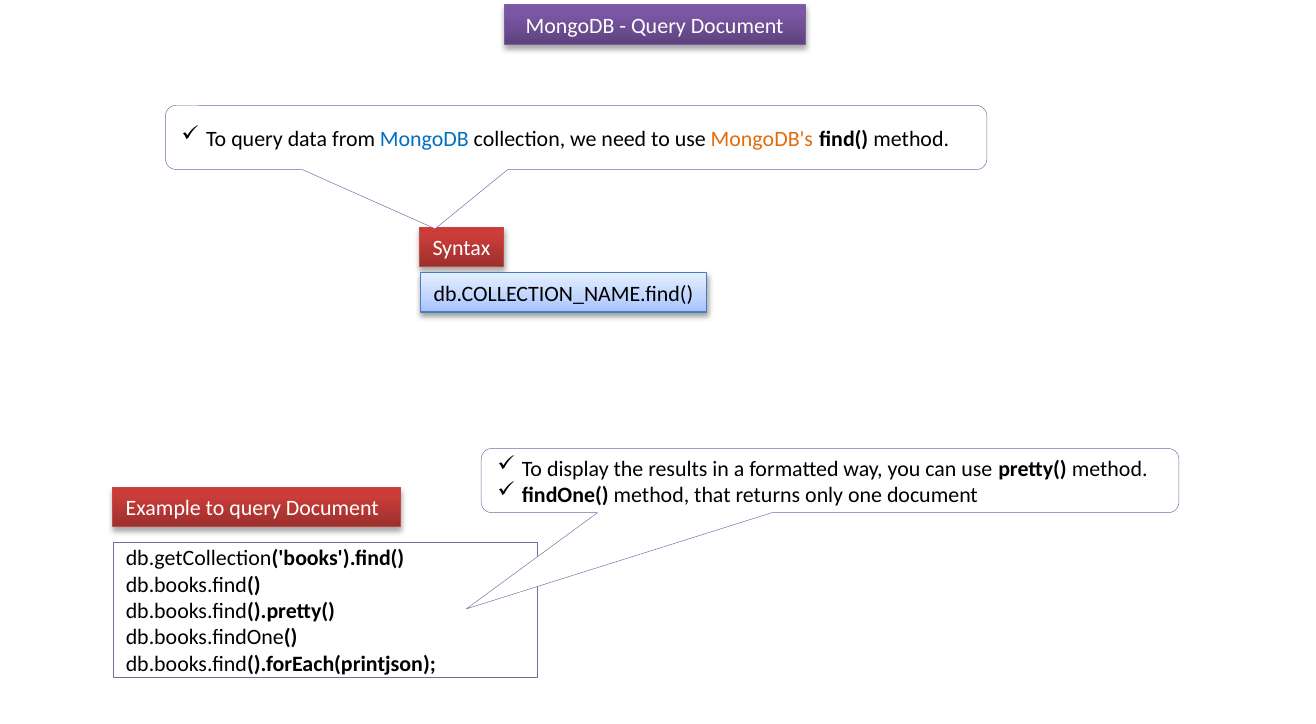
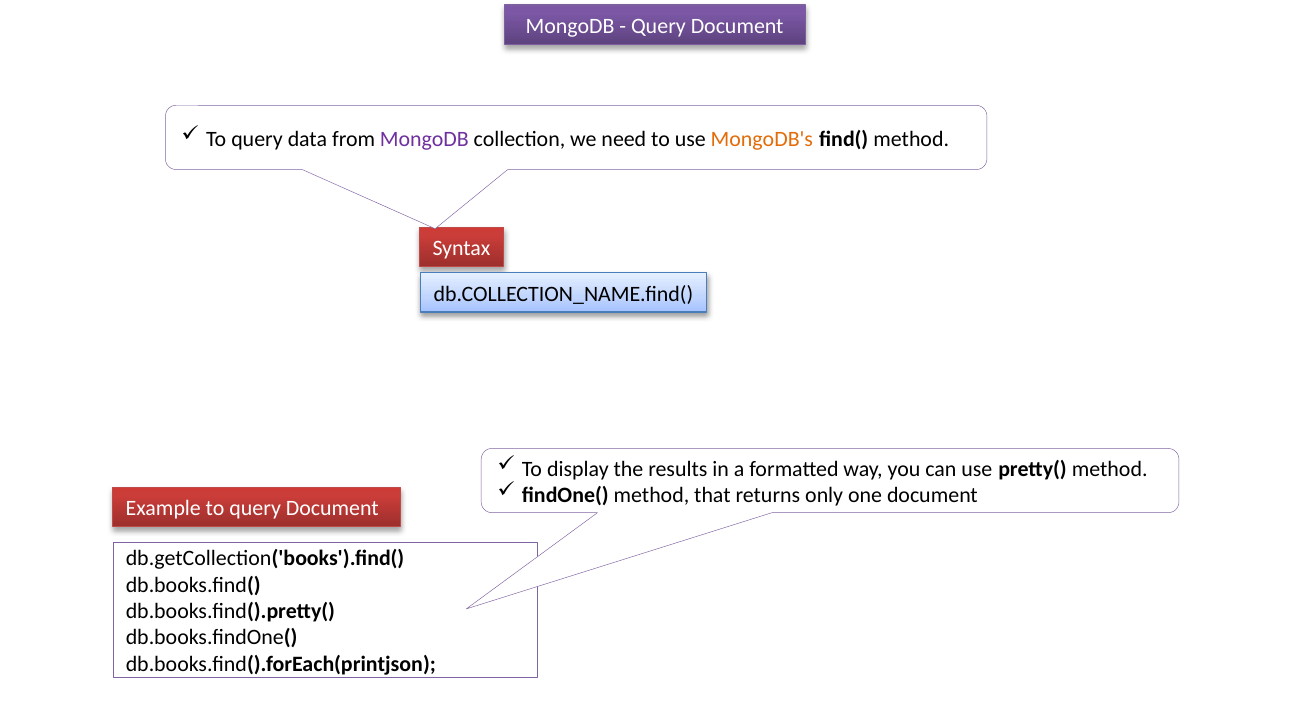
MongoDB colour: blue -> purple (424, 139)
